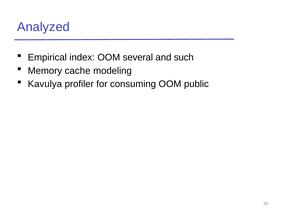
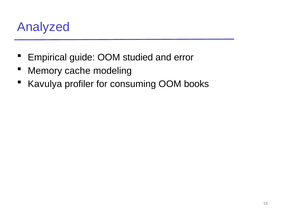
index: index -> guide (82, 58)
several: several -> studied (138, 58)
such: such -> error (184, 58)
public: public -> books (196, 84)
